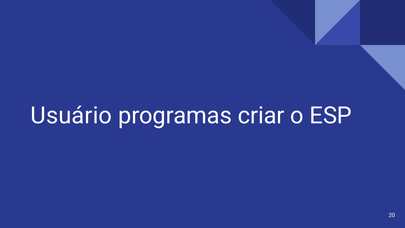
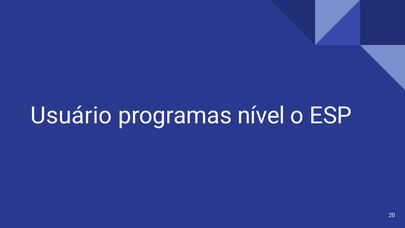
criar: criar -> nível (261, 116)
